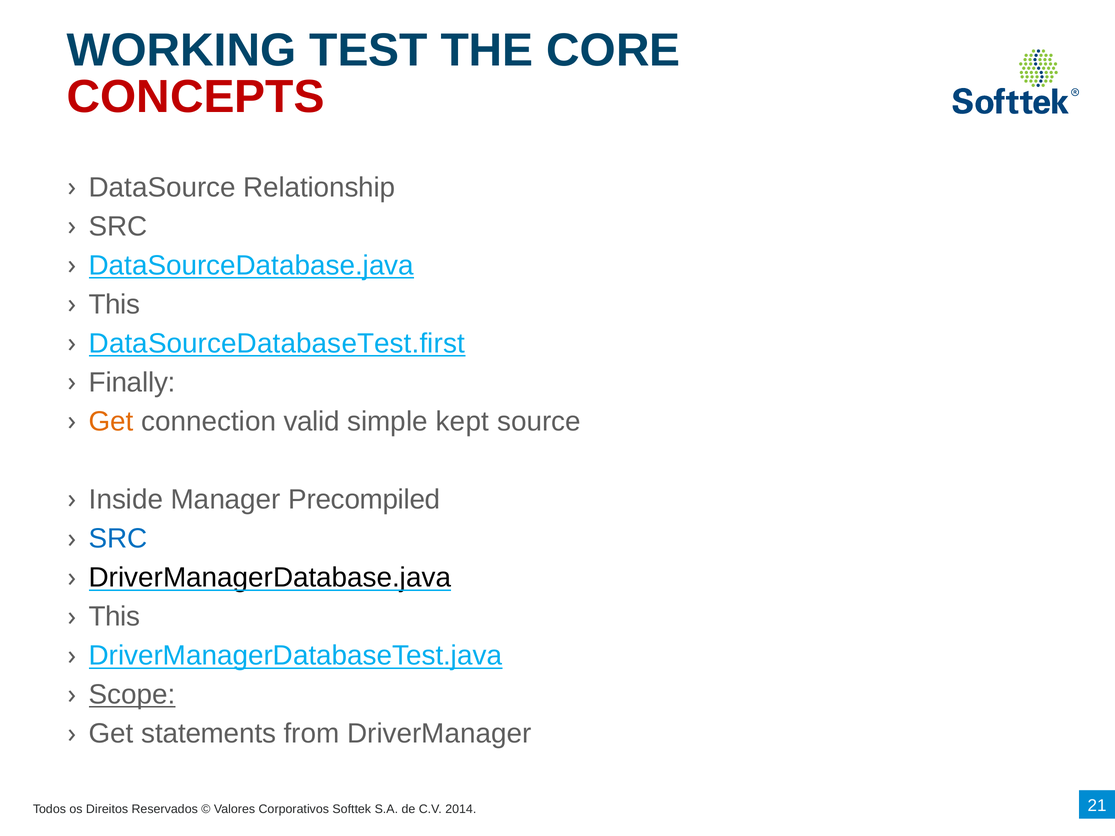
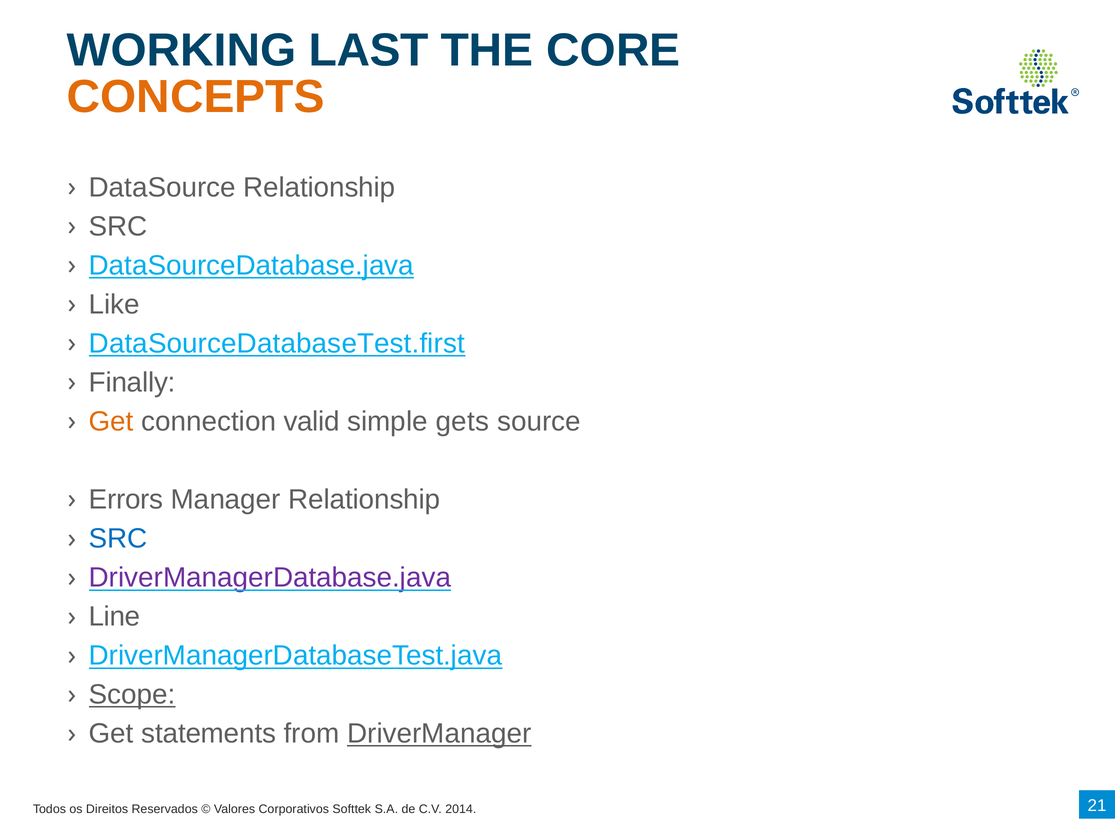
TEST: TEST -> LAST (369, 50)
CONCEPTS colour: red -> orange (196, 97)
This: This -> Like (114, 305)
kept: kept -> gets (462, 422)
Inside: Inside -> Errors (126, 500)
Manager Precompiled: Precompiled -> Relationship (364, 500)
DriverManagerDatabase.java colour: black -> purple (270, 578)
This: This -> Line (114, 617)
DriverManager underline: none -> present (439, 734)
